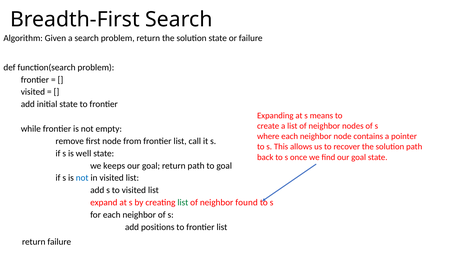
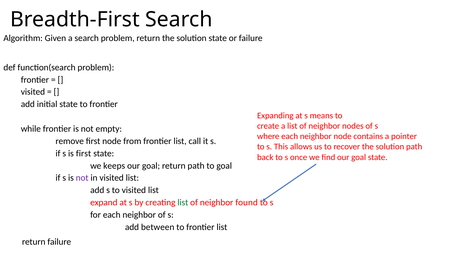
is well: well -> first (84, 154)
not colour: blue -> purple (82, 178)
positions: positions -> between (158, 227)
